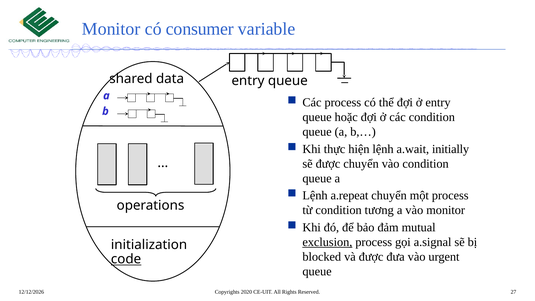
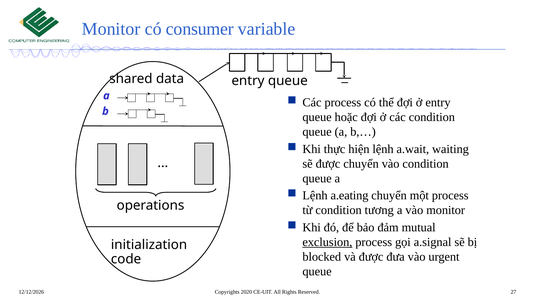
initially: initially -> waiting (451, 149)
a.repeat: a.repeat -> a.eating (349, 196)
code underline: present -> none (126, 259)
